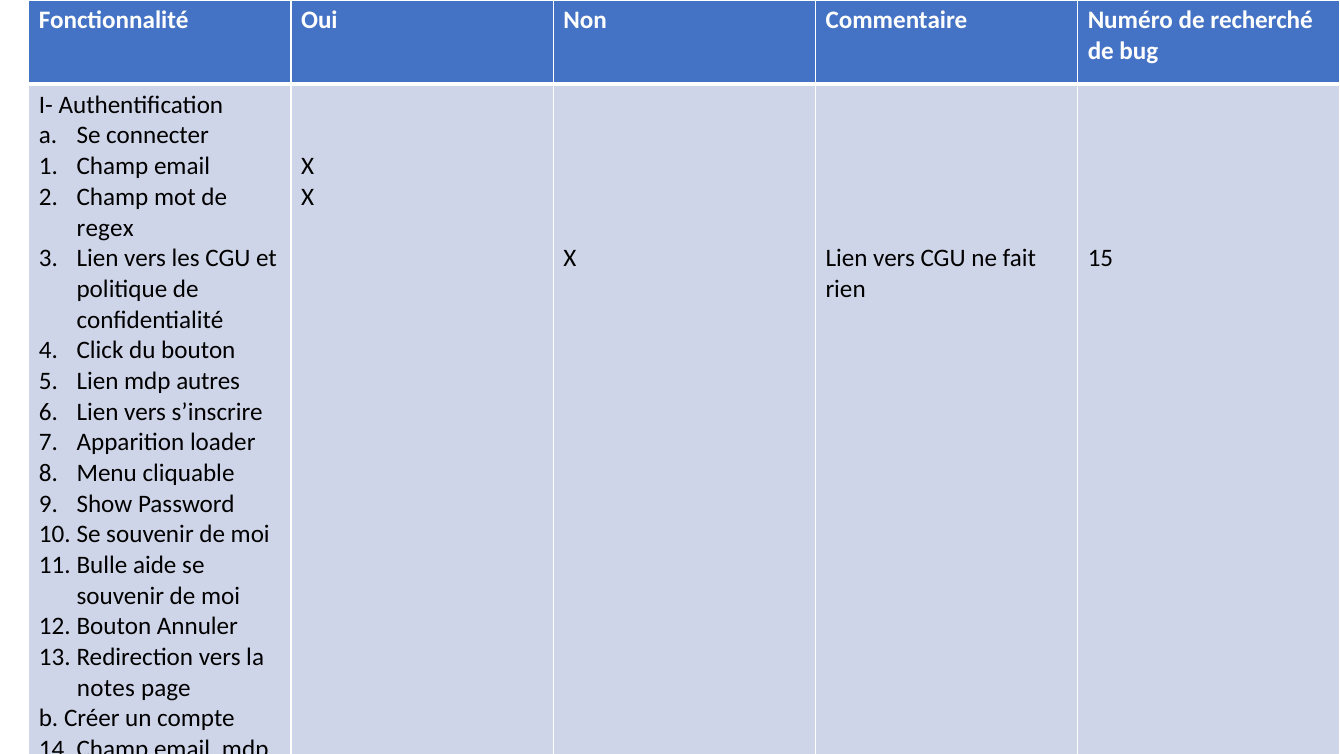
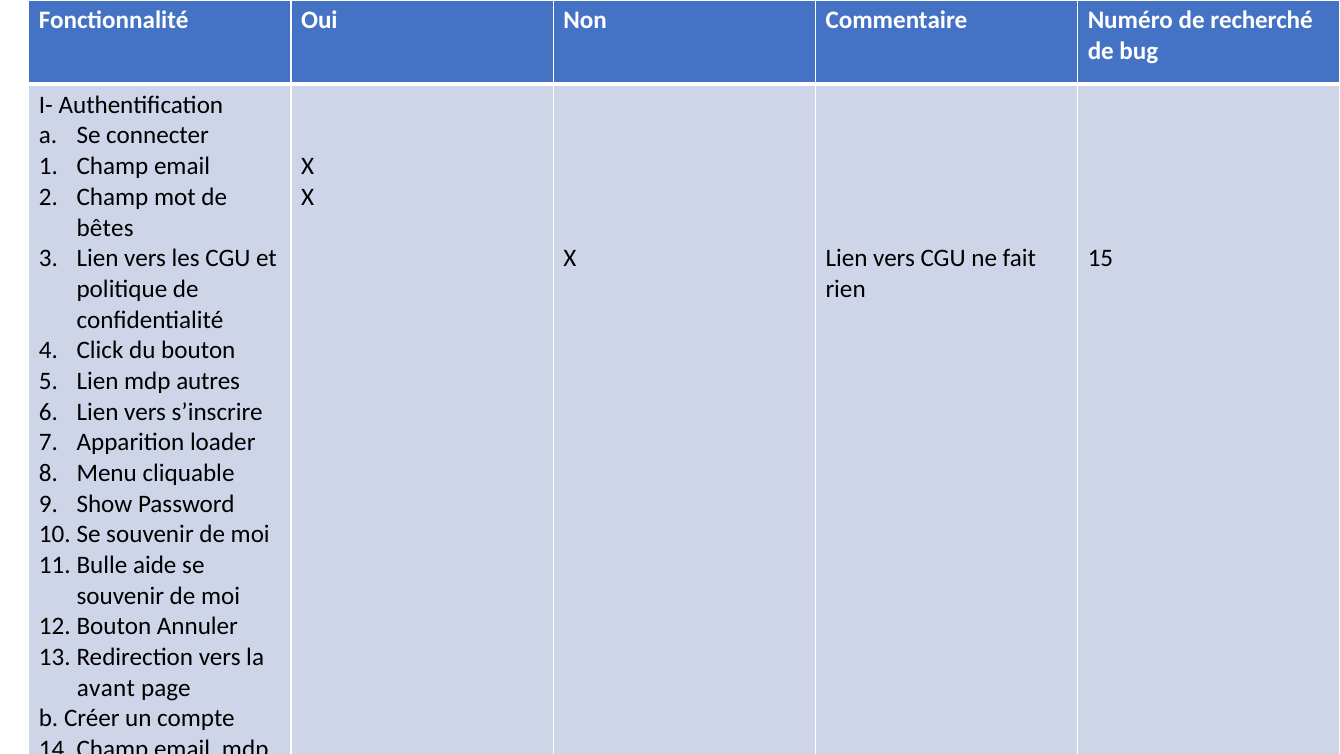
regex: regex -> bêtes (105, 228)
notes: notes -> avant (106, 688)
